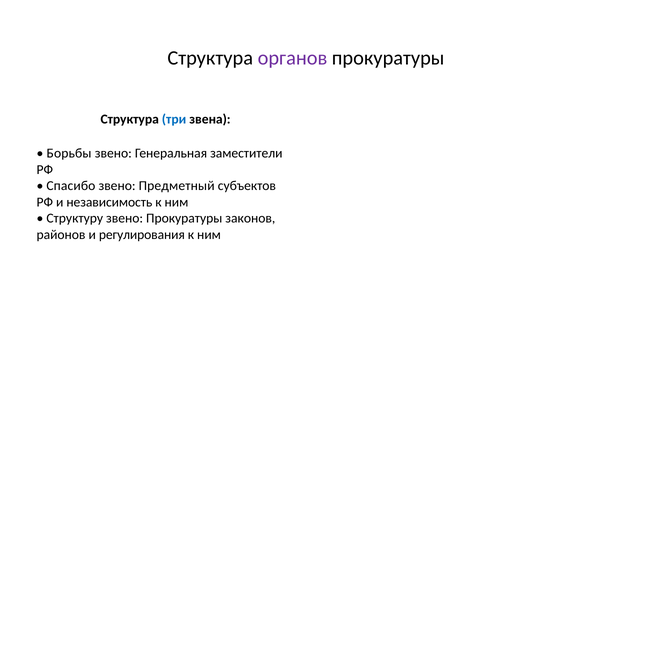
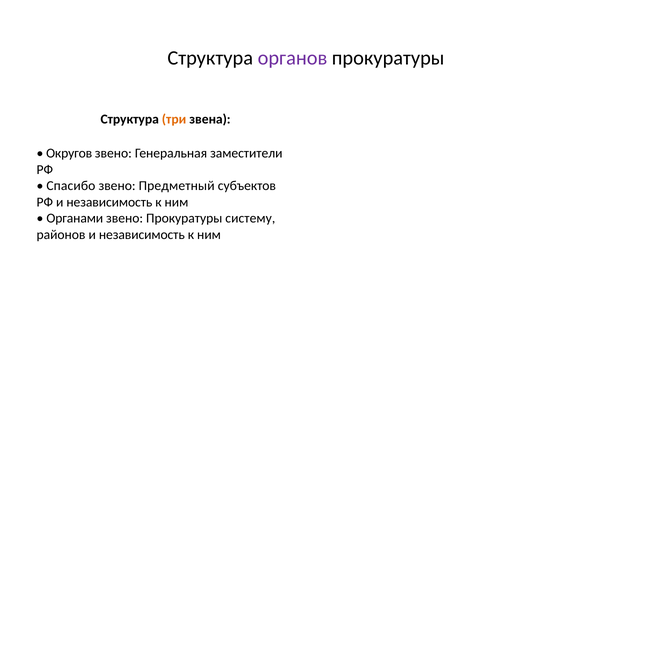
три colour: blue -> orange (174, 119)
Борьбы: Борьбы -> Округов (69, 153)
Структуру: Структуру -> Органами (75, 218)
законов: законов -> систему (250, 218)
районов и регулирования: регулирования -> независимость (142, 235)
